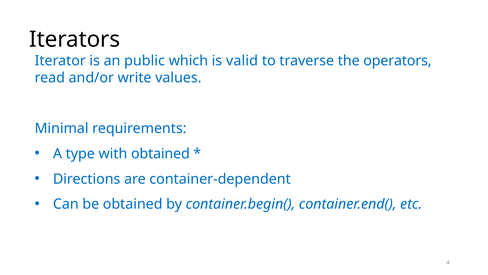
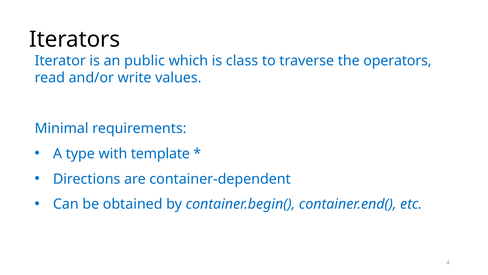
valid: valid -> class (242, 61)
with obtained: obtained -> template (160, 153)
